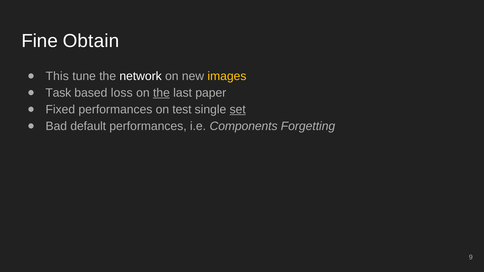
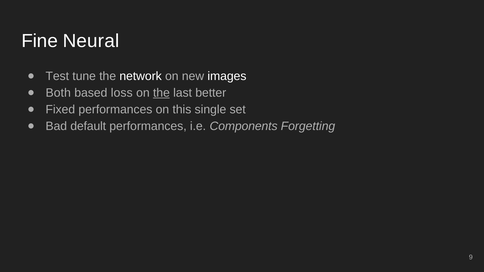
Obtain: Obtain -> Neural (91, 41)
This: This -> Test (57, 76)
images colour: yellow -> white (227, 76)
Task: Task -> Both (58, 93)
paper: paper -> better (211, 93)
test: test -> this (182, 109)
set underline: present -> none (238, 109)
